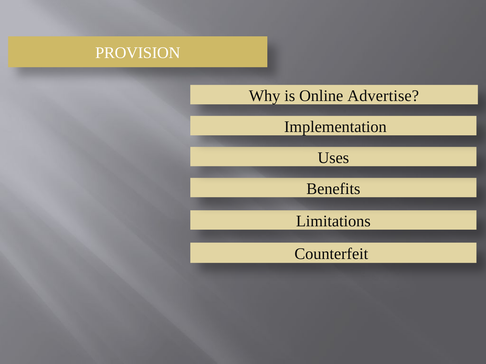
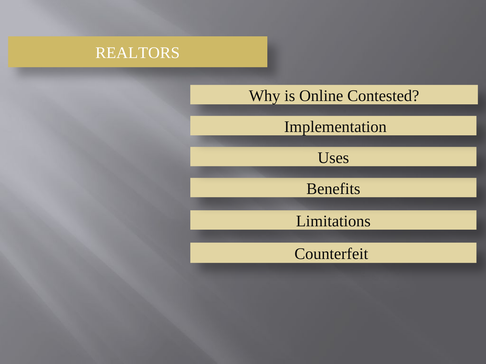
PROVISION: PROVISION -> REALTORS (138, 53)
Advertise: Advertise -> Contested (383, 96)
